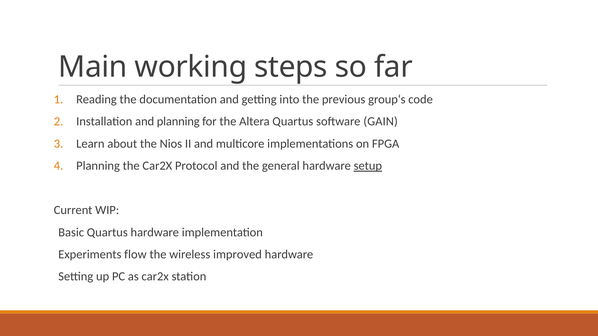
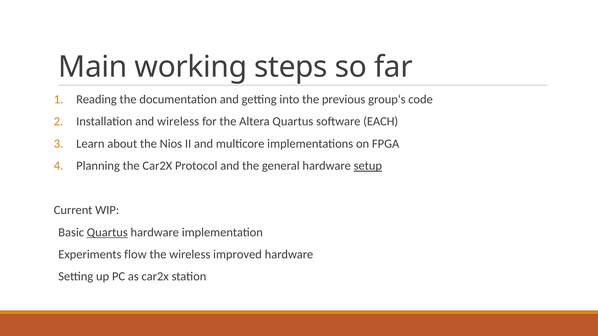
and planning: planning -> wireless (178, 122)
GAIN: GAIN -> EACH (381, 122)
Quartus underline: none -> present (107, 232)
